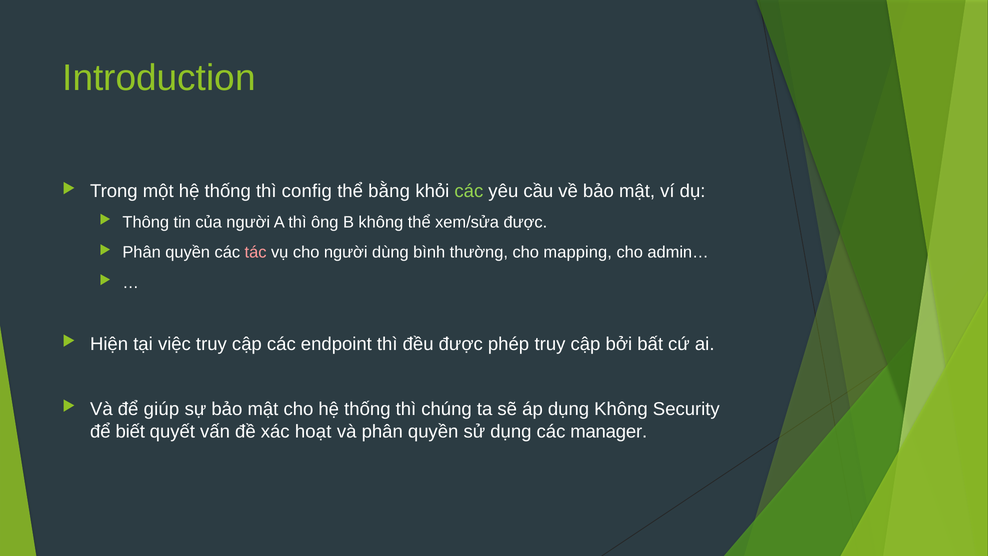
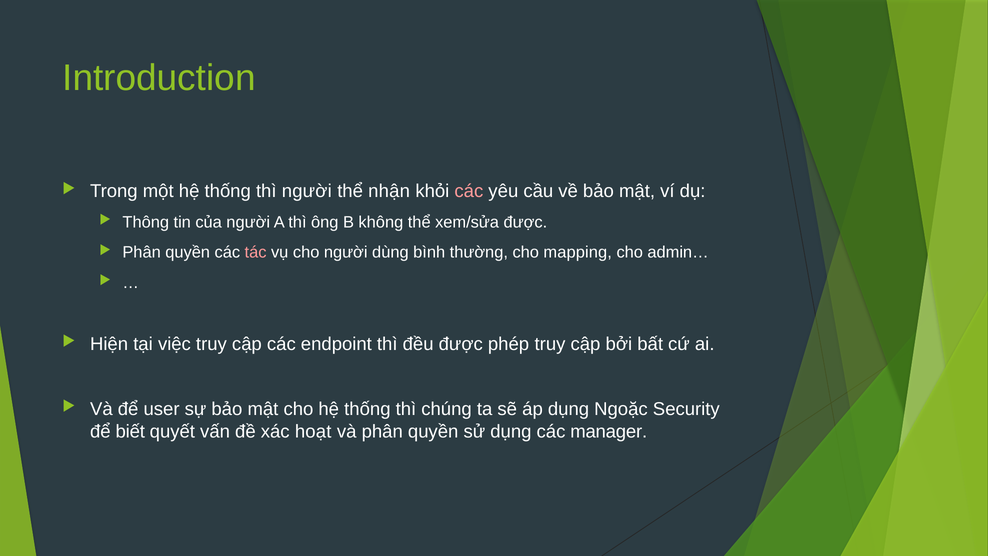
thì config: config -> người (307, 191)
bằng: bằng -> nhận (389, 191)
các colour: light green -> pink (469, 191)
giúp: giúp -> user (162, 409)
dụng Không: Không -> Ngoặc (621, 409)
